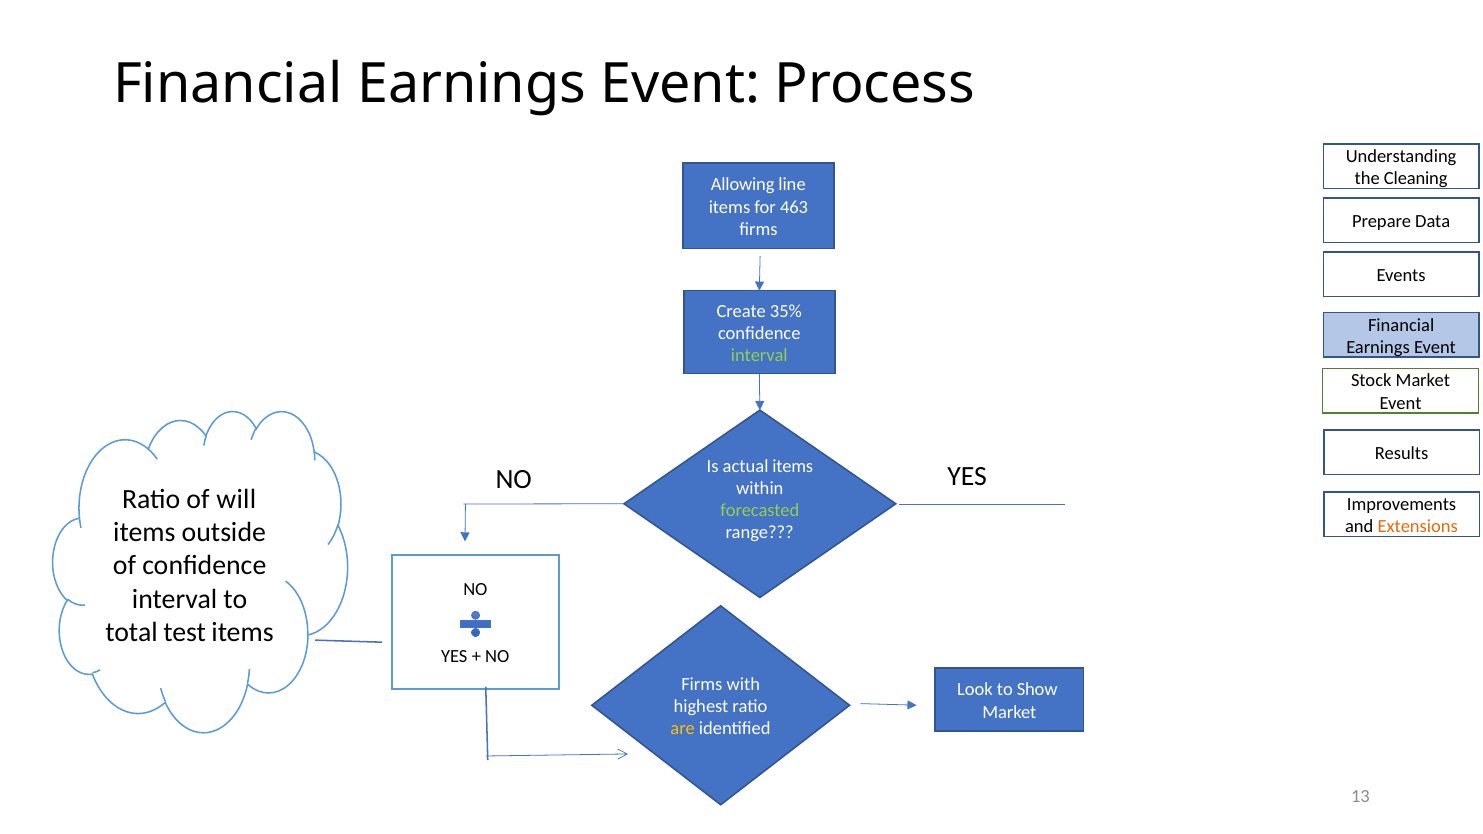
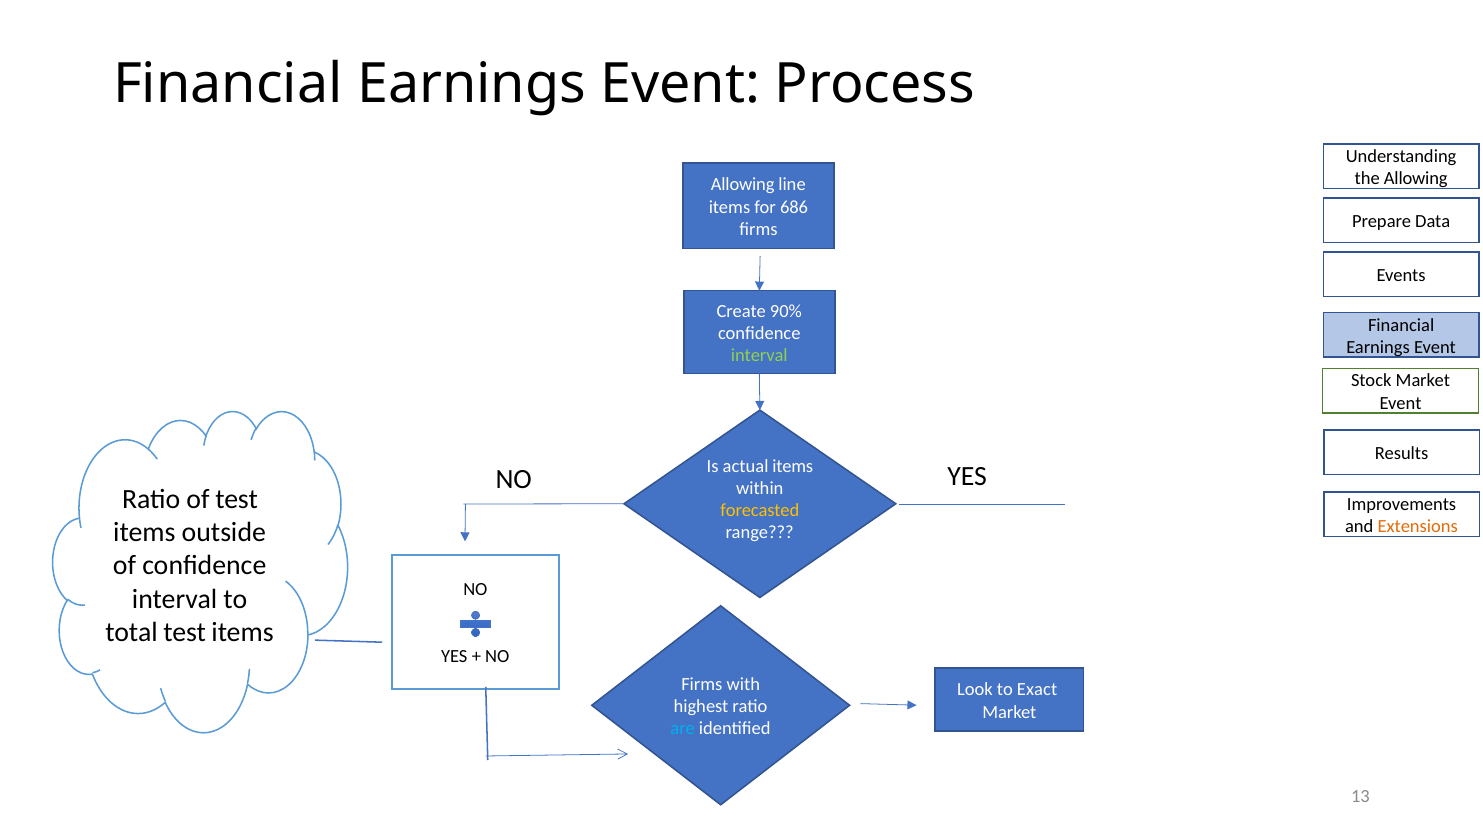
the Cleaning: Cleaning -> Allowing (1416, 179)
463: 463 -> 686 (794, 207)
35%: 35% -> 90% (786, 311)
of will: will -> test (237, 499)
forecasted colour: light green -> yellow (760, 511)
Show: Show -> Exact (1037, 690)
are colour: yellow -> light blue (683, 729)
